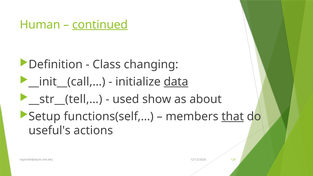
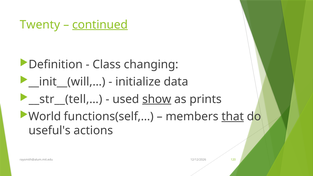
Human: Human -> Twenty (40, 25)
__init__(call,…: __init__(call,… -> __init__(will,… (67, 82)
data underline: present -> none (176, 82)
show underline: none -> present (157, 99)
about: about -> prints (206, 99)
Setup: Setup -> World (45, 117)
